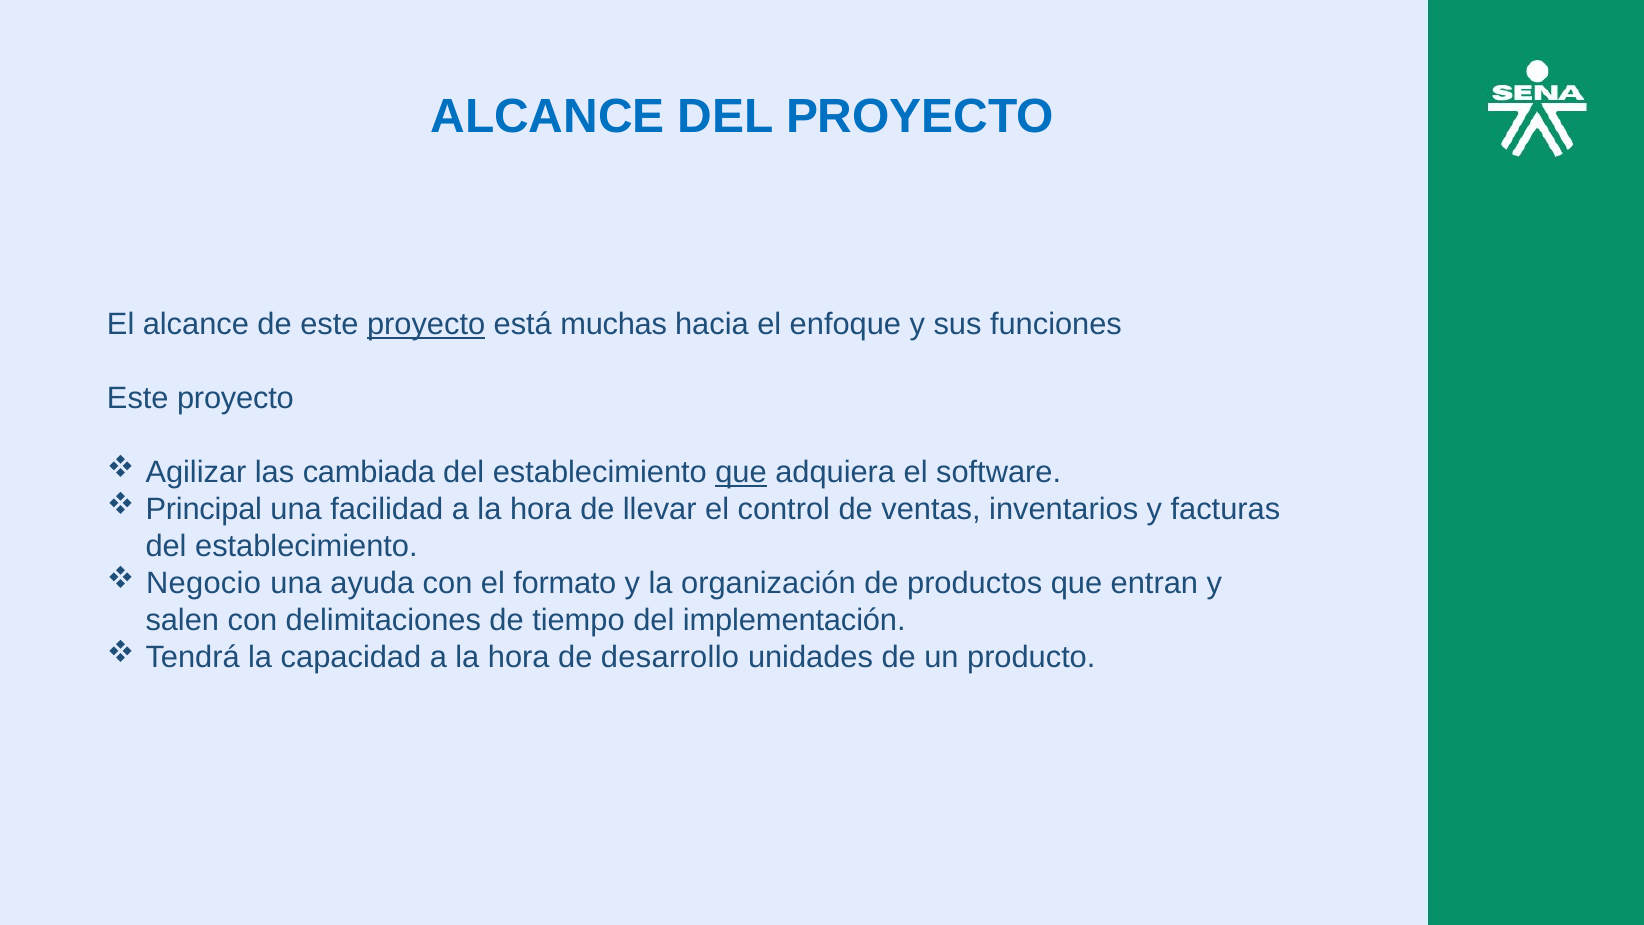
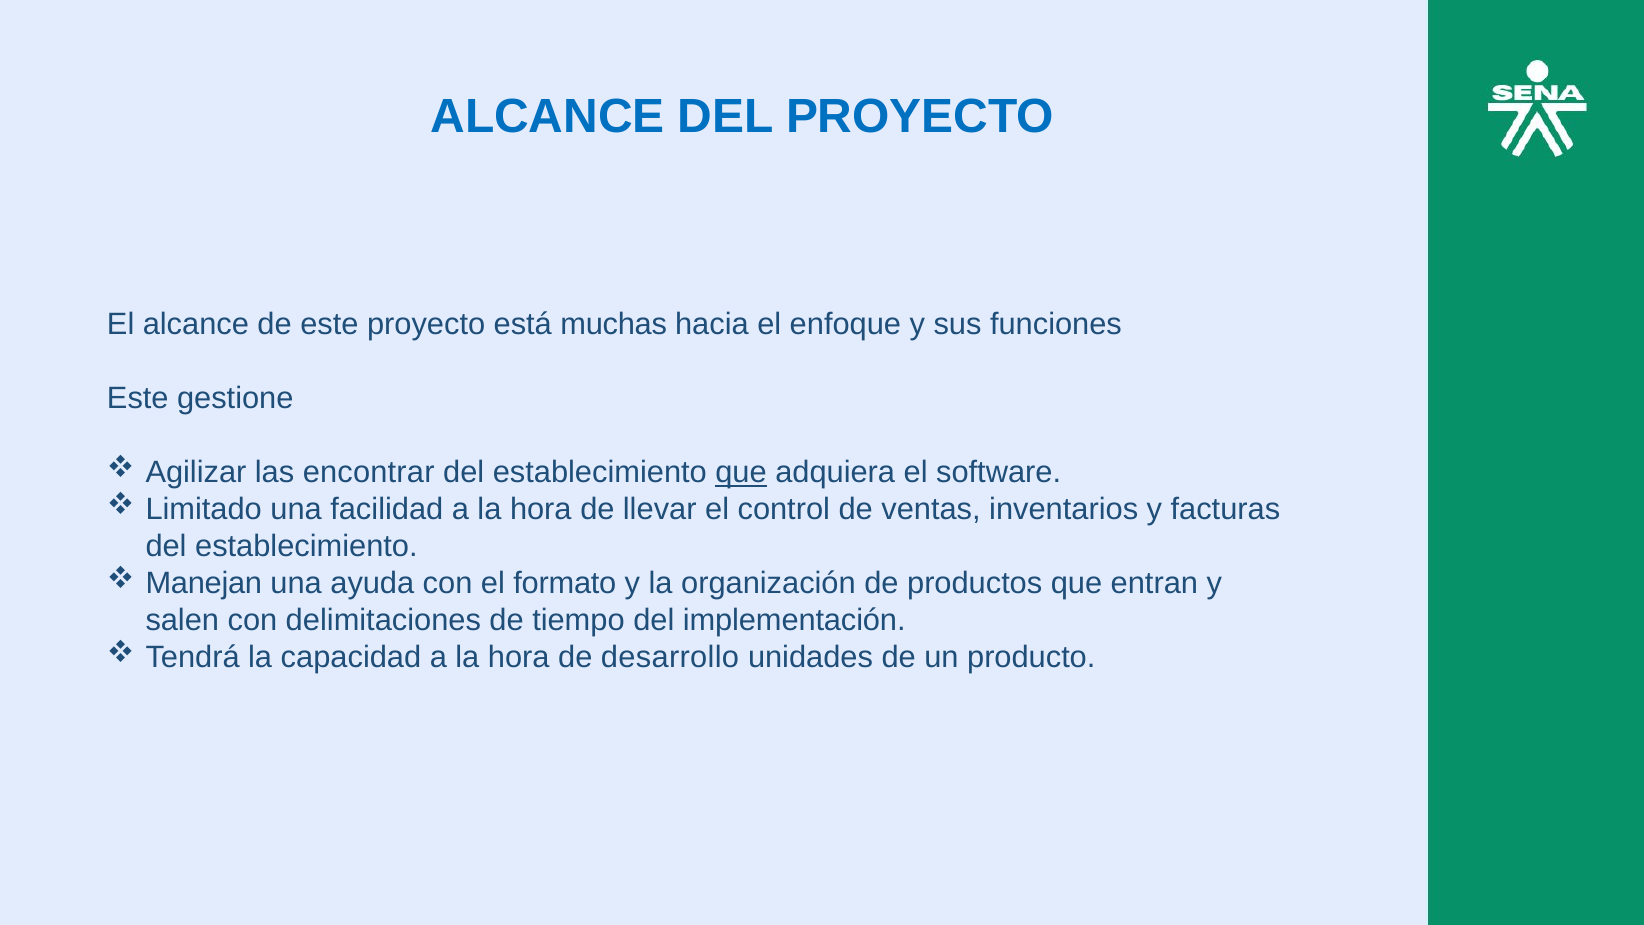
proyecto underline: present -> none (426, 324)
proyecto: proyecto -> gestione (235, 398)
cambiada: cambiada -> encontrar (369, 472)
Principal: Principal -> Limitado (204, 509)
Negocio: Negocio -> Manejan (204, 583)
